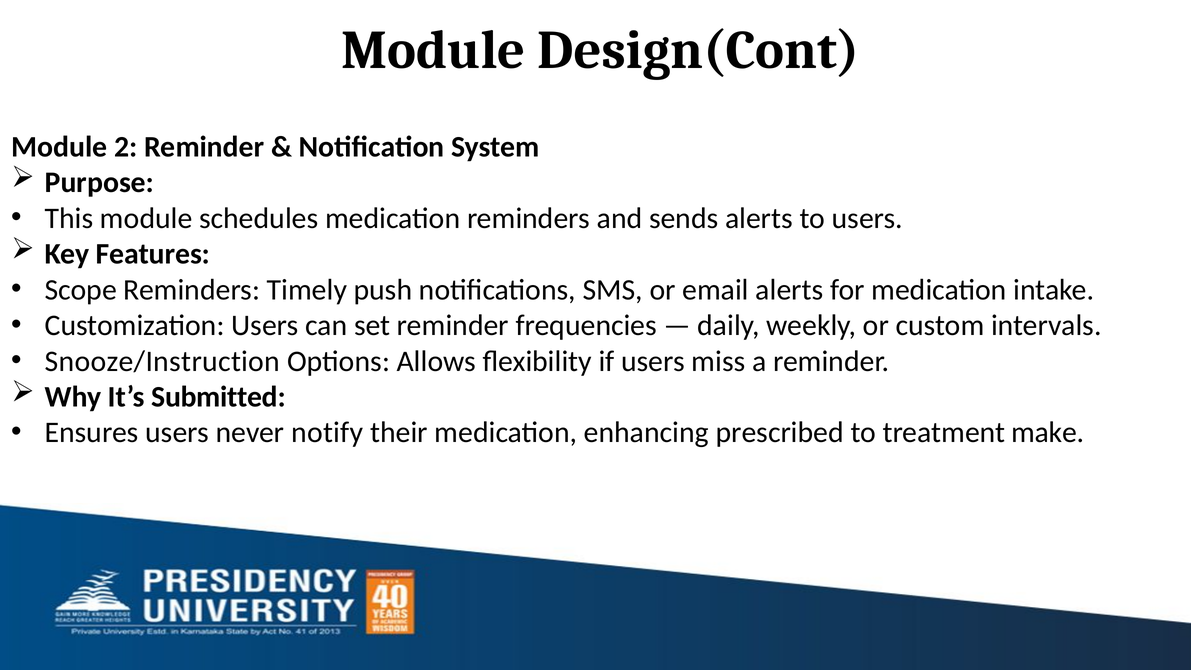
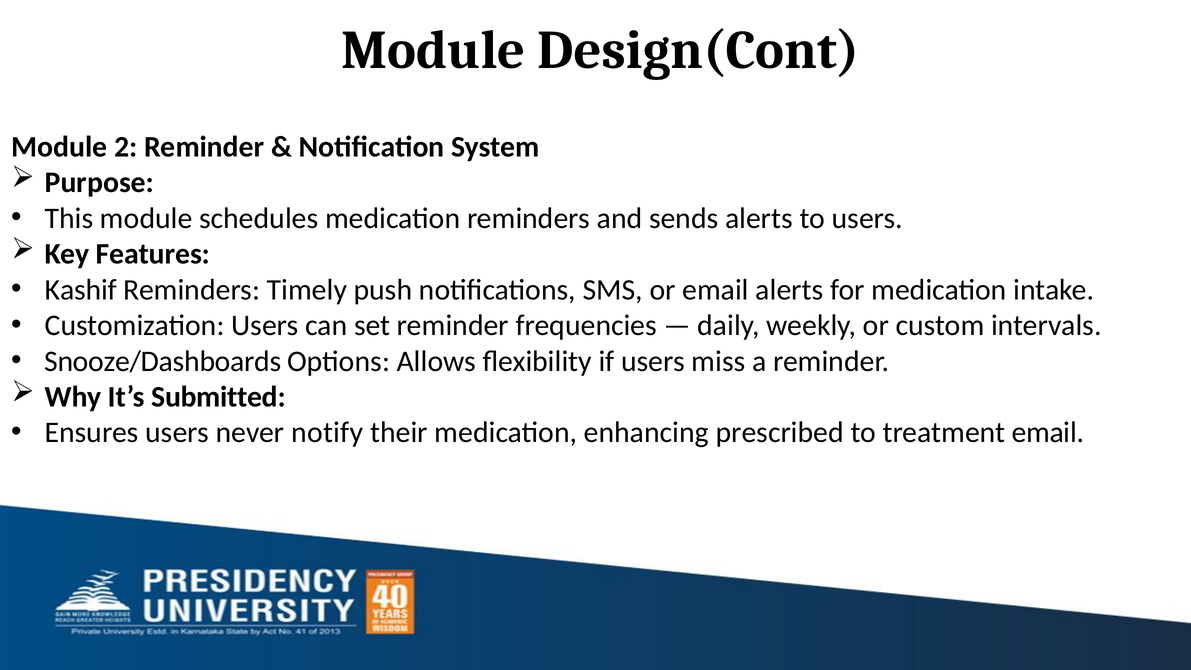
Scope: Scope -> Kashif (81, 290)
Snooze/Instruction: Snooze/Instruction -> Snooze/Dashboards (163, 361)
treatment make: make -> email (1048, 433)
